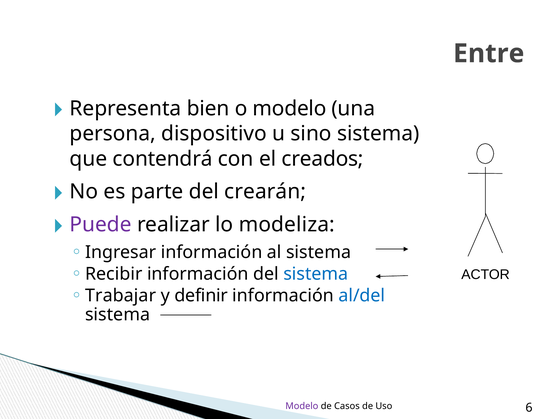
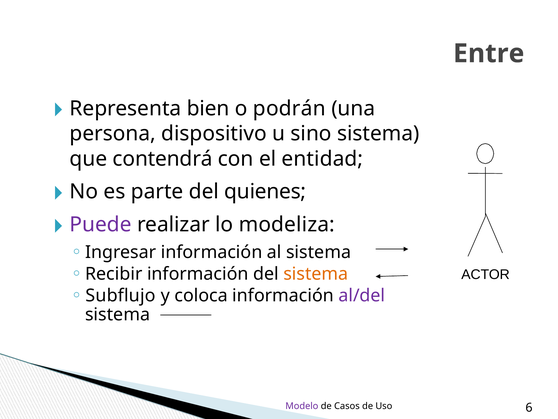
o modelo: modelo -> podrán (289, 108)
creados: creados -> entidad (322, 159)
crearán: crearán -> quienes (265, 192)
sistema colour: blue -> orange (316, 274)
Trabajar: Trabajar -> Subflujo (121, 295)
definir: definir -> coloca (201, 295)
al/del colour: blue -> purple (362, 295)
